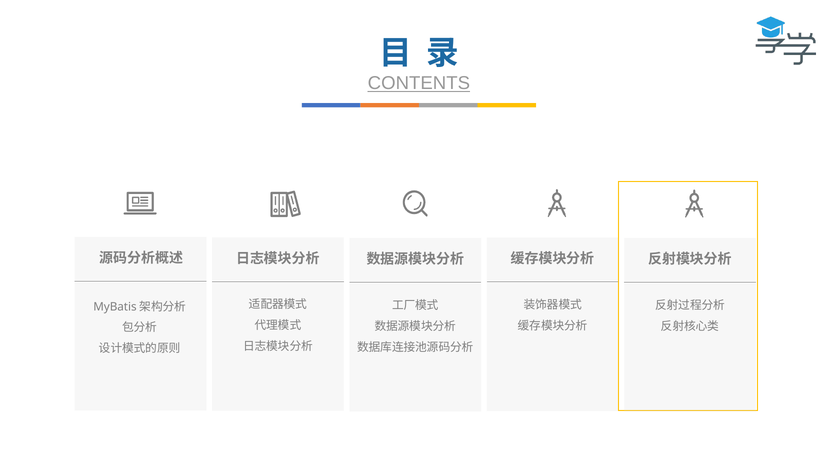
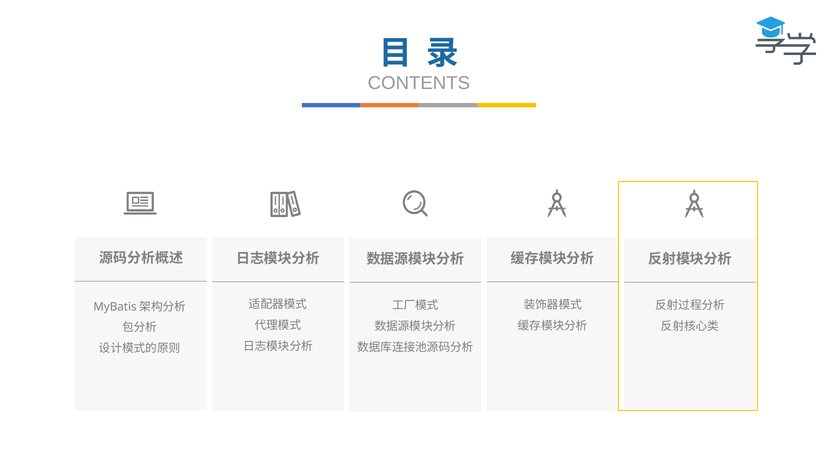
CONTENTS underline: present -> none (419, 83)
